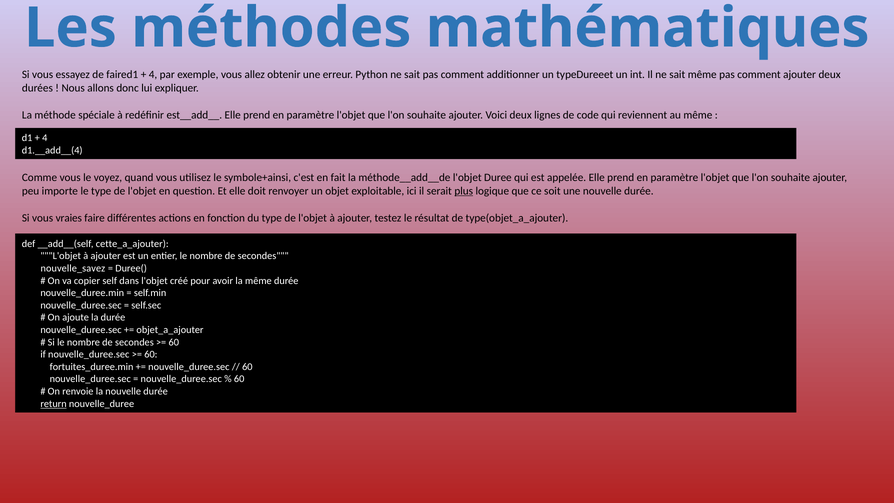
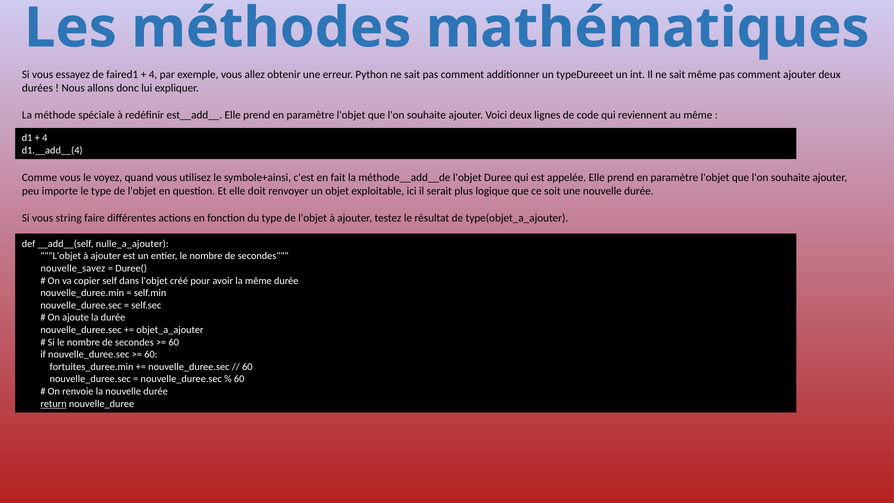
plus underline: present -> none (464, 191)
vraies: vraies -> string (69, 218)
cette_a_ajouter: cette_a_ajouter -> nulle_a_ajouter (132, 244)
